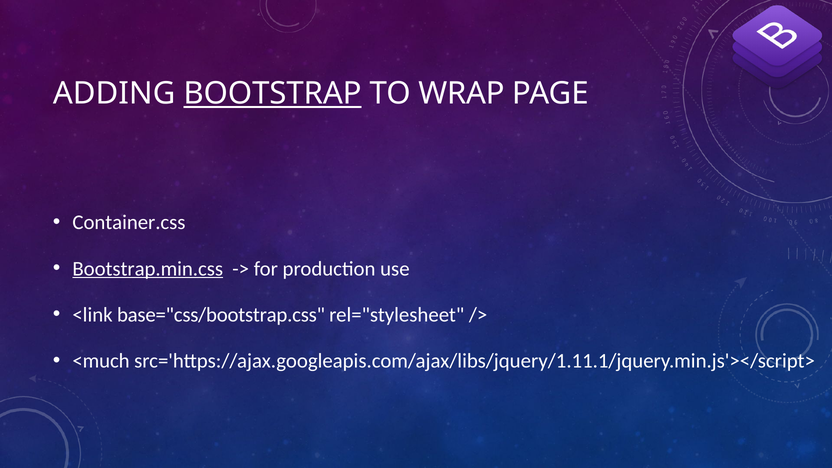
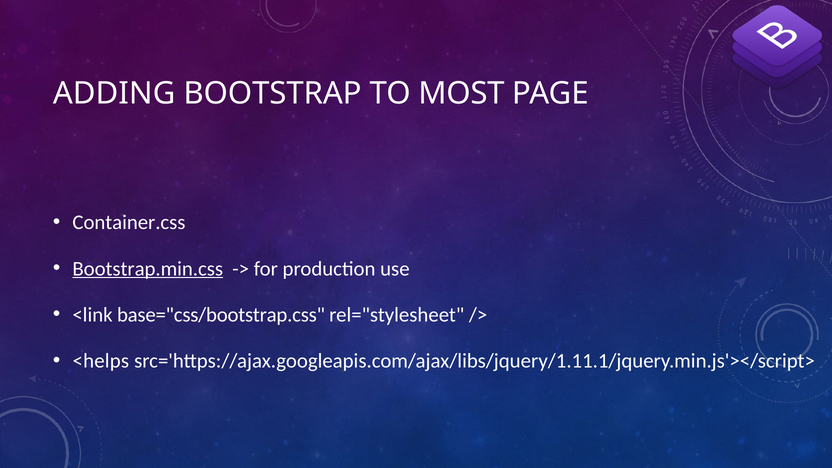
BOOTSTRAP underline: present -> none (273, 93)
WRAP: WRAP -> MOST (461, 93)
<much: <much -> <helps (101, 361)
